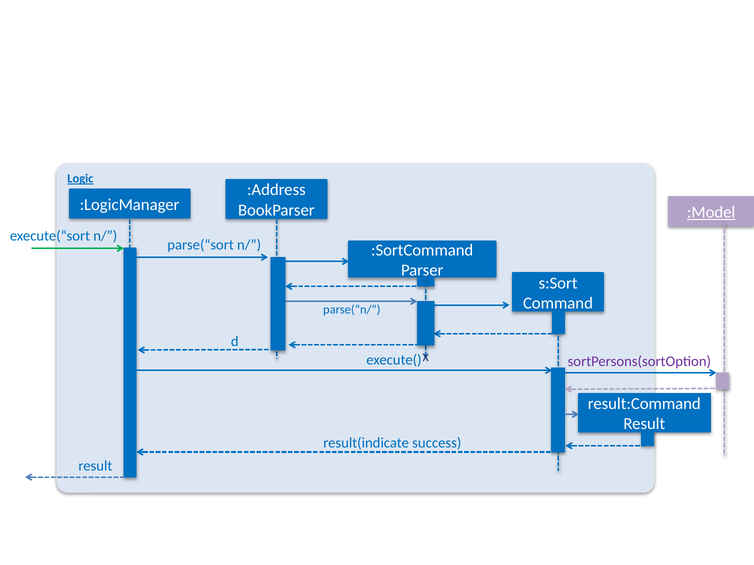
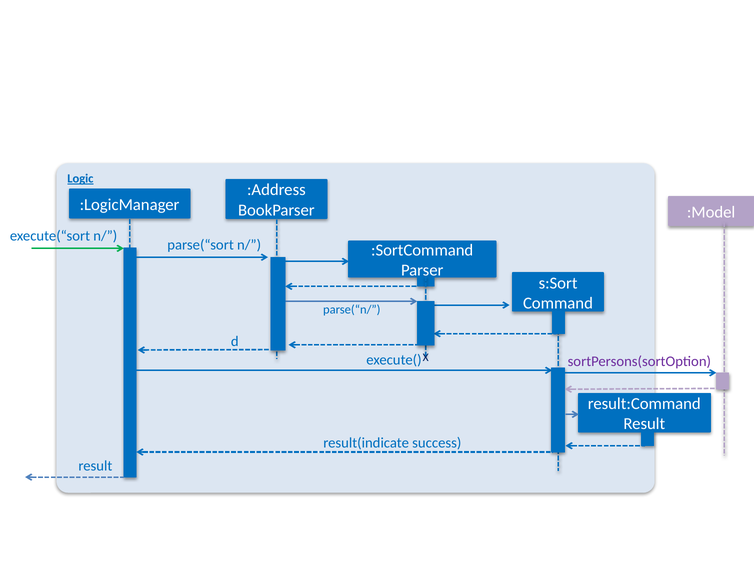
:Model underline: present -> none (711, 212)
